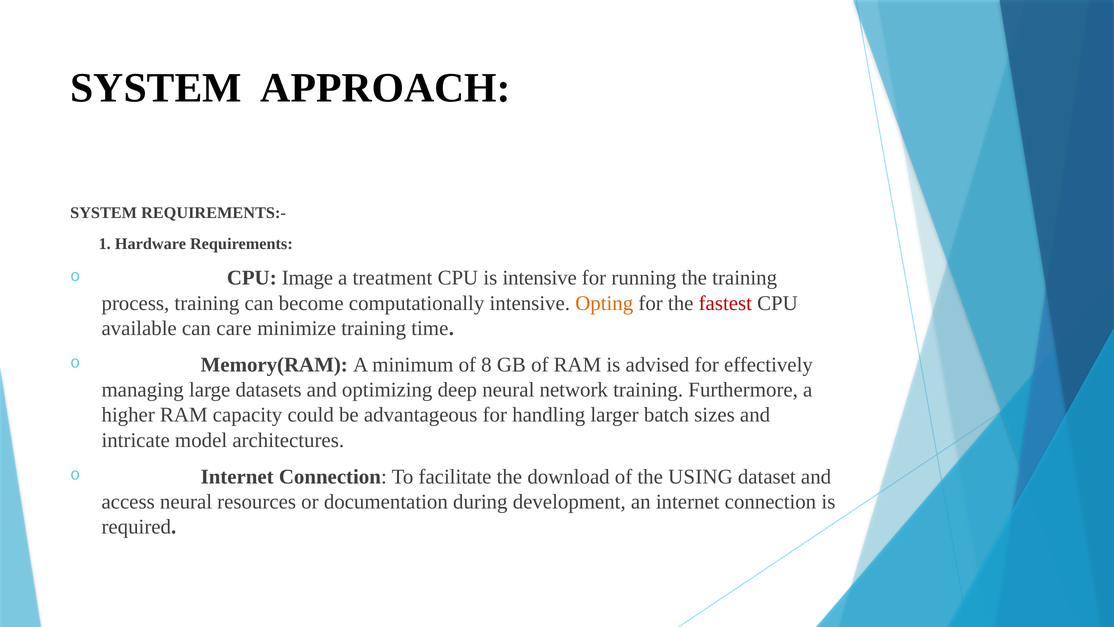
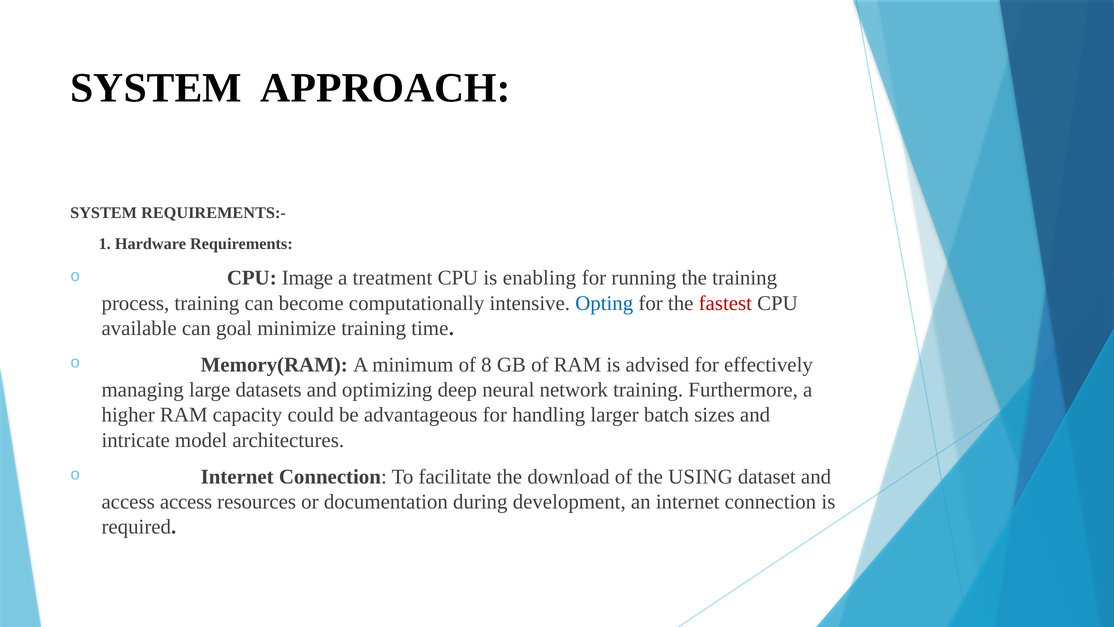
is intensive: intensive -> enabling (540, 278)
Opting colour: orange -> blue (604, 303)
care: care -> goal (234, 328)
access neural: neural -> access (186, 502)
